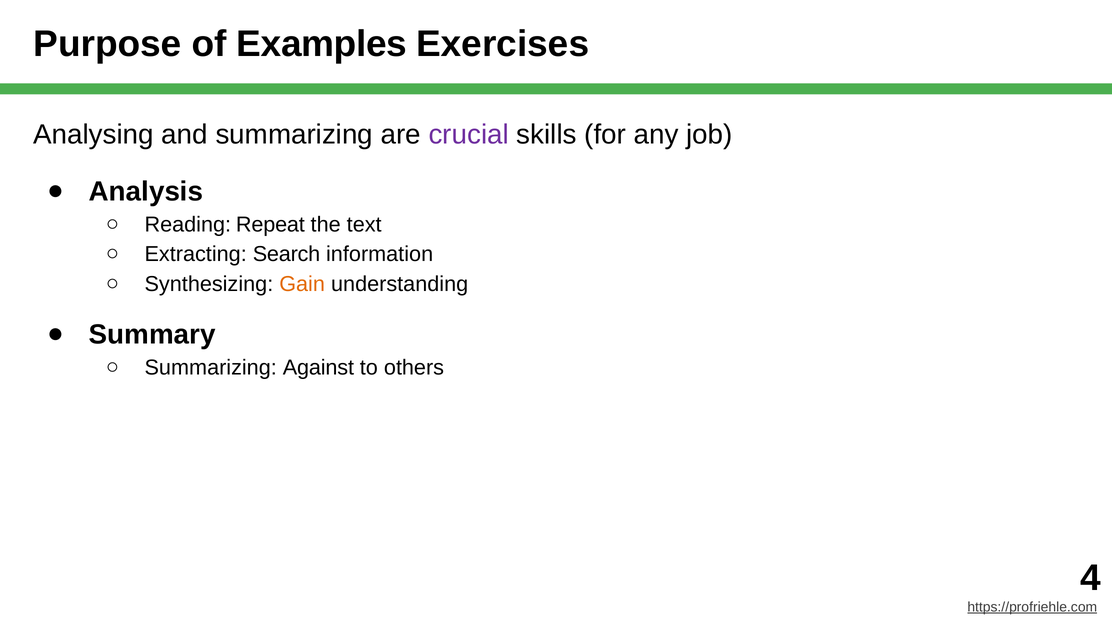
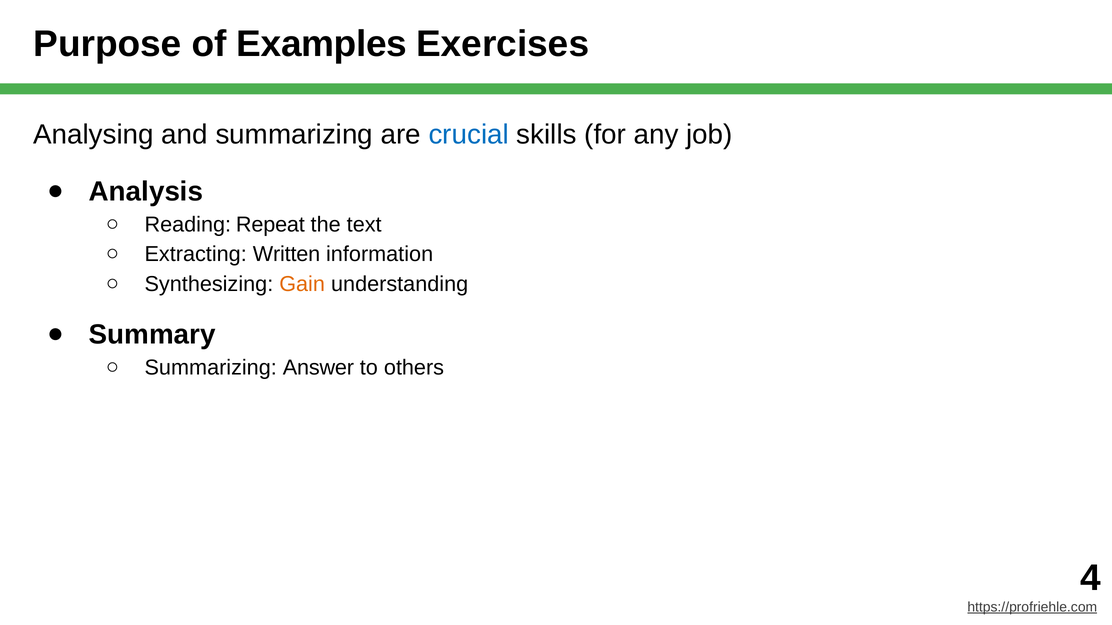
crucial colour: purple -> blue (469, 135)
Search: Search -> Written (287, 255)
Against: Against -> Answer (318, 368)
